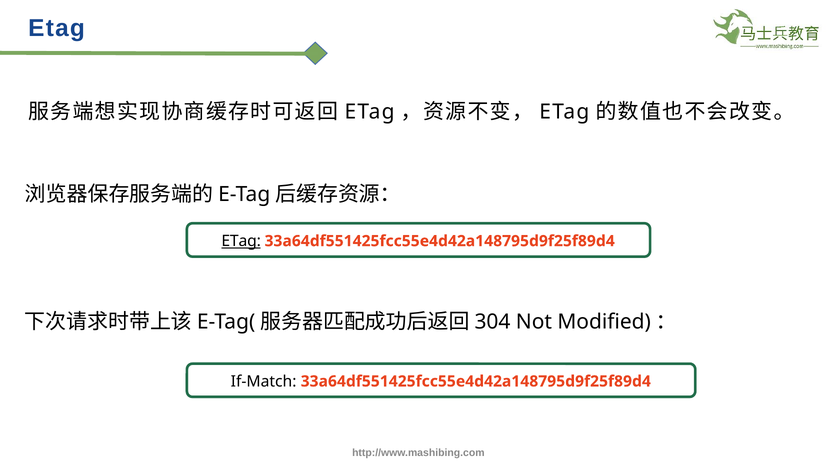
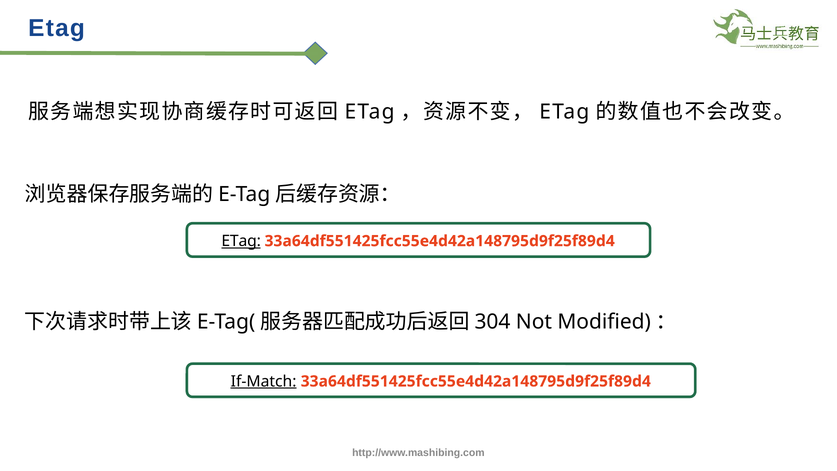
If-Match underline: none -> present (264, 381)
